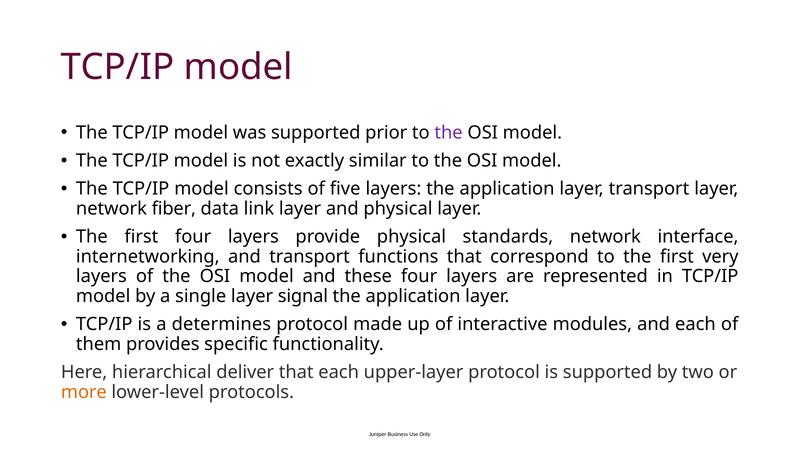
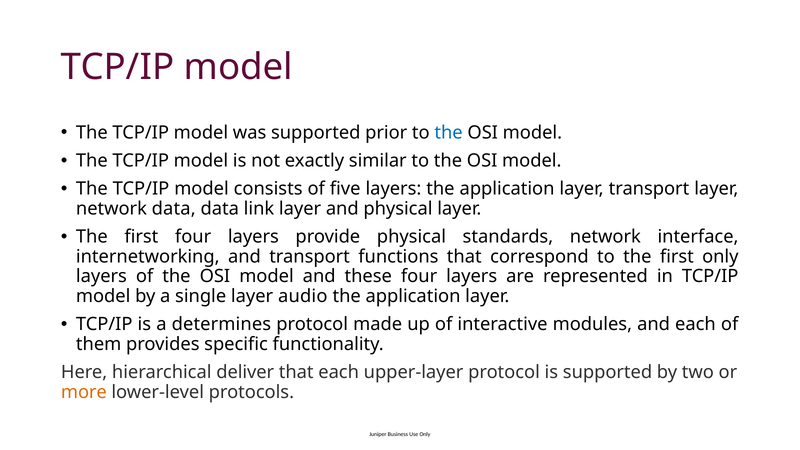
the colour: purple -> blue (449, 133)
network fiber: fiber -> data (174, 209)
first very: very -> only (720, 257)
signal: signal -> audio (303, 296)
